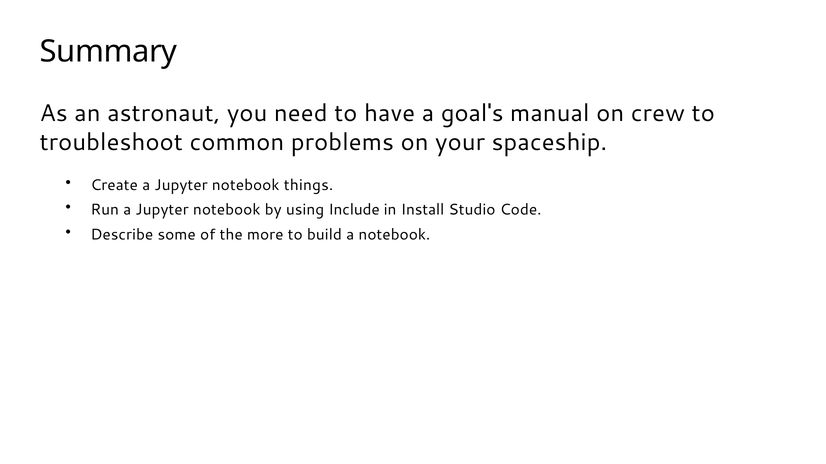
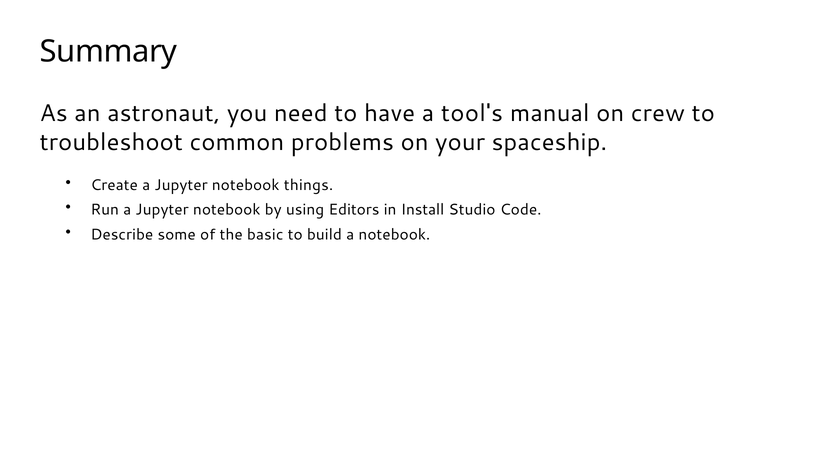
goal's: goal's -> tool's (472, 113)
Include: Include -> Editors (354, 210)
more: more -> basic (265, 235)
